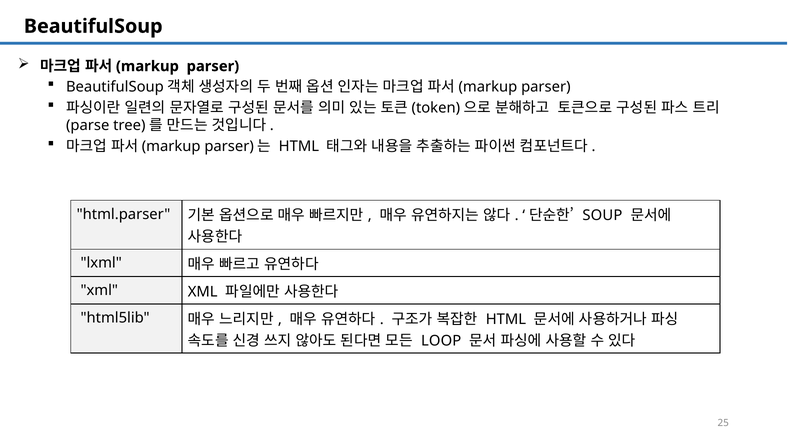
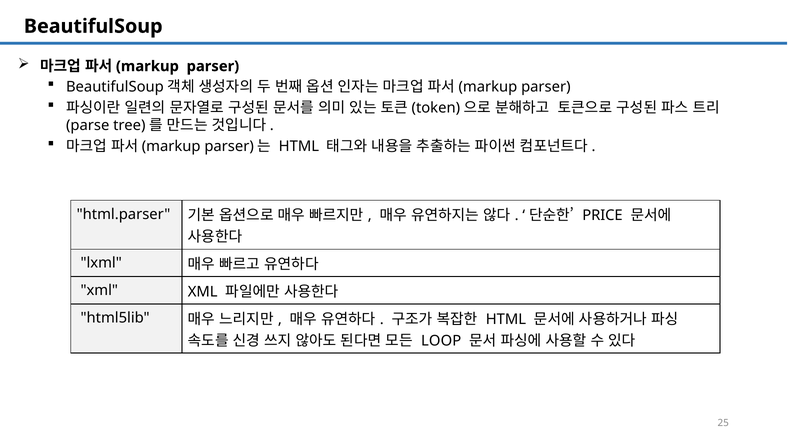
SOUP: SOUP -> PRICE (603, 215)
